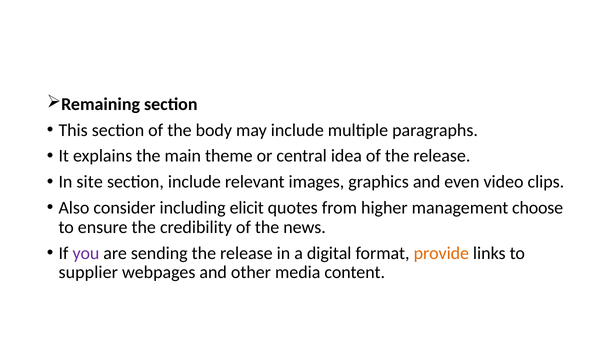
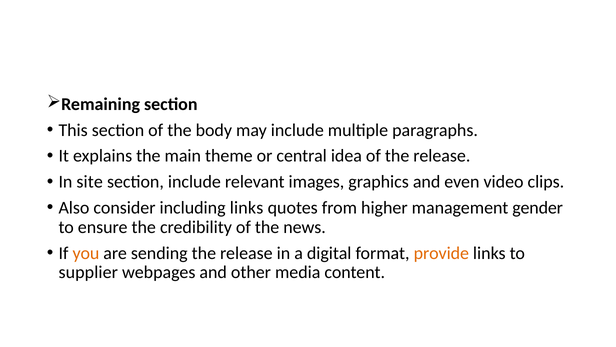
including elicit: elicit -> links (247, 207)
choose: choose -> gender (538, 207)
you colour: purple -> orange (86, 253)
